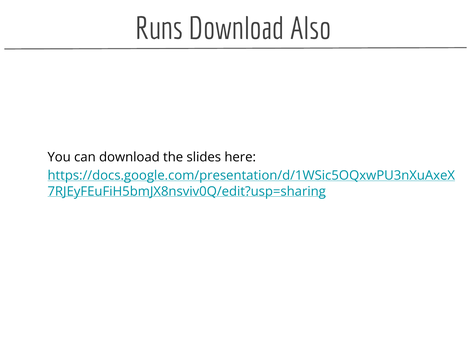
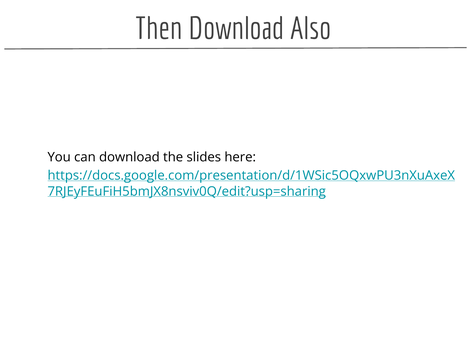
Runs: Runs -> Then (159, 29)
